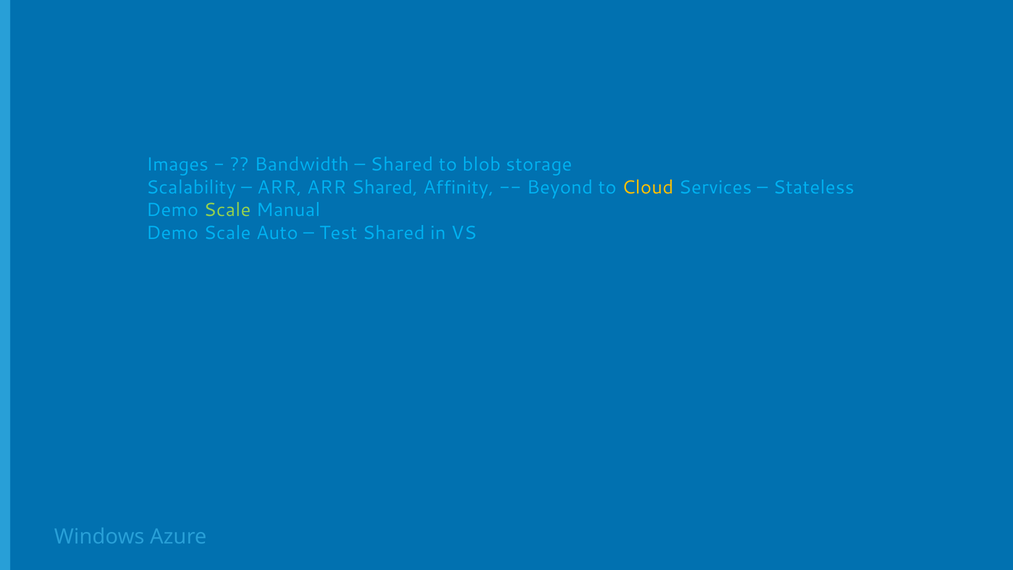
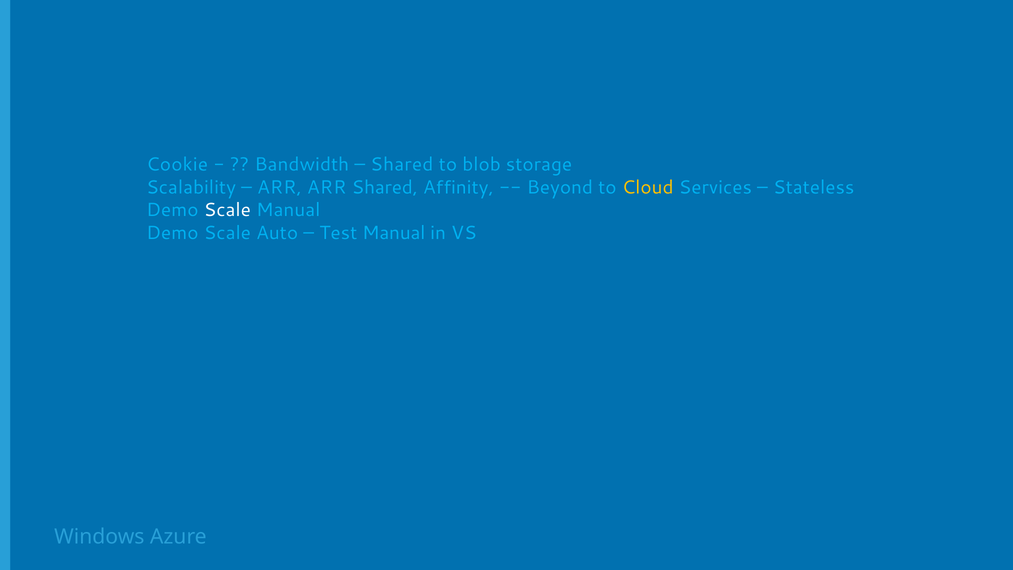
Images: Images -> Cookie (177, 164)
Scale colour: light green -> white (227, 210)
Test Shared: Shared -> Manual (394, 233)
